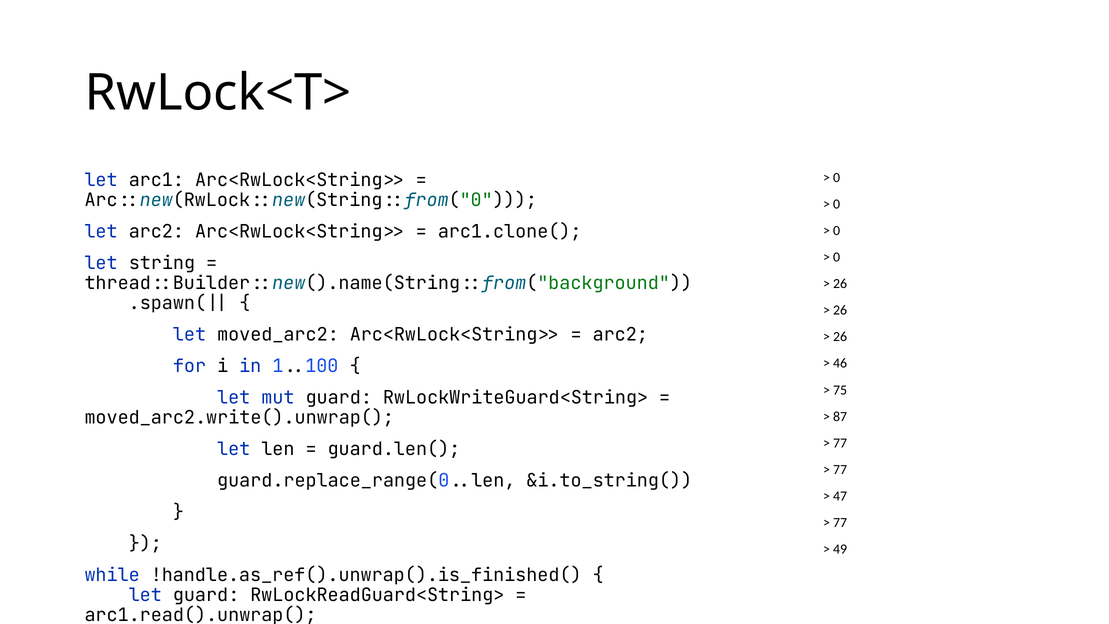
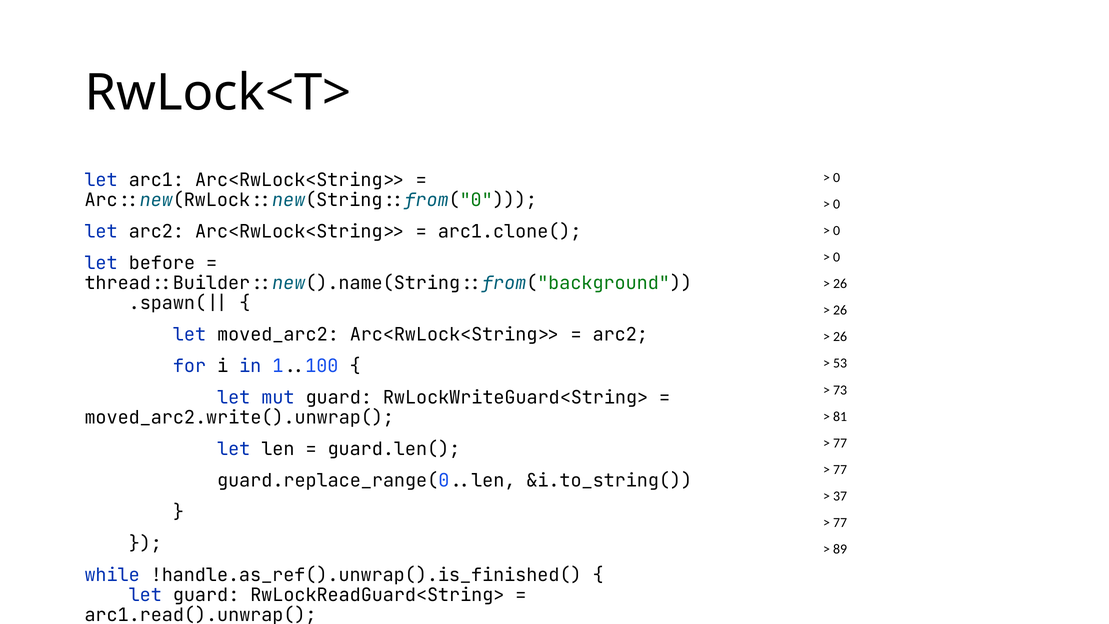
string: string -> before (162, 263)
46: 46 -> 53 (840, 363)
75: 75 -> 73 (840, 390)
87: 87 -> 81 (840, 416)
47: 47 -> 37 (840, 496)
49: 49 -> 89 (840, 549)
